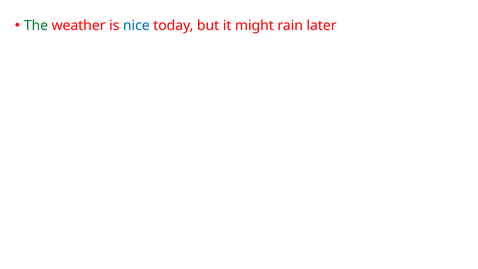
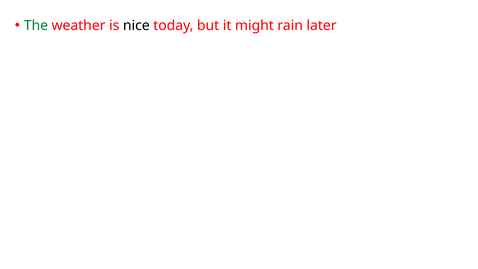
nice colour: blue -> black (136, 26)
